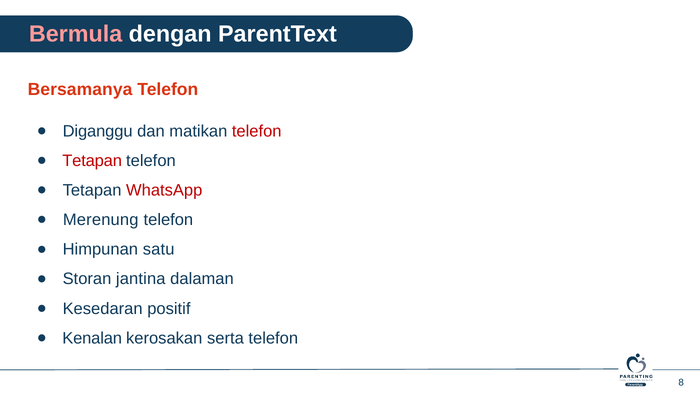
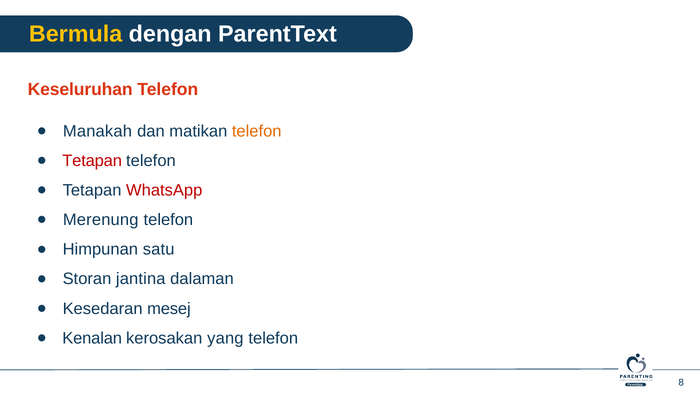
Bermula colour: pink -> yellow (76, 34)
Bersamanya: Bersamanya -> Keseluruhan (80, 90)
Diganggu: Diganggu -> Manakah (97, 131)
telefon colour: red -> orange (257, 131)
positif: positif -> mesej (169, 308)
serta: serta -> yang (225, 338)
